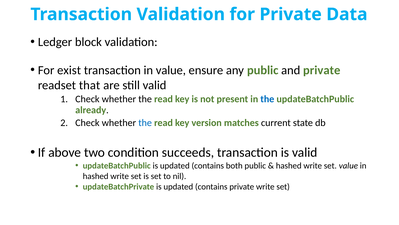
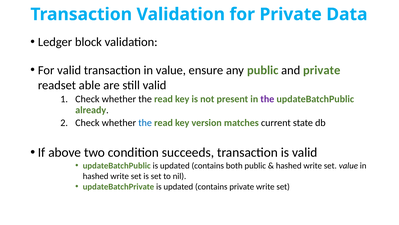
For exist: exist -> valid (69, 70)
that: that -> able (90, 85)
the colour: blue -> purple (267, 99)
